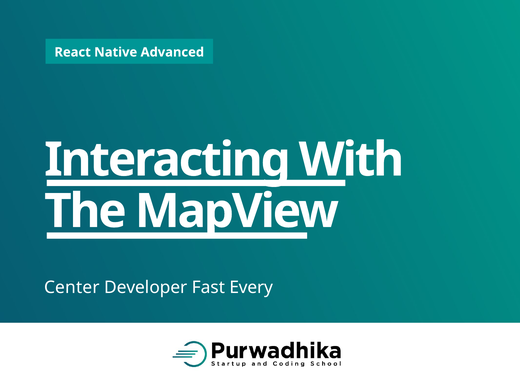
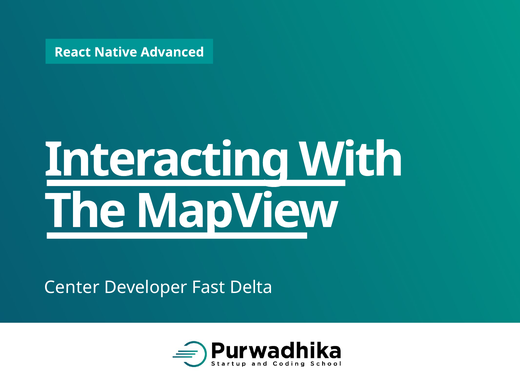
Every: Every -> Delta (251, 288)
